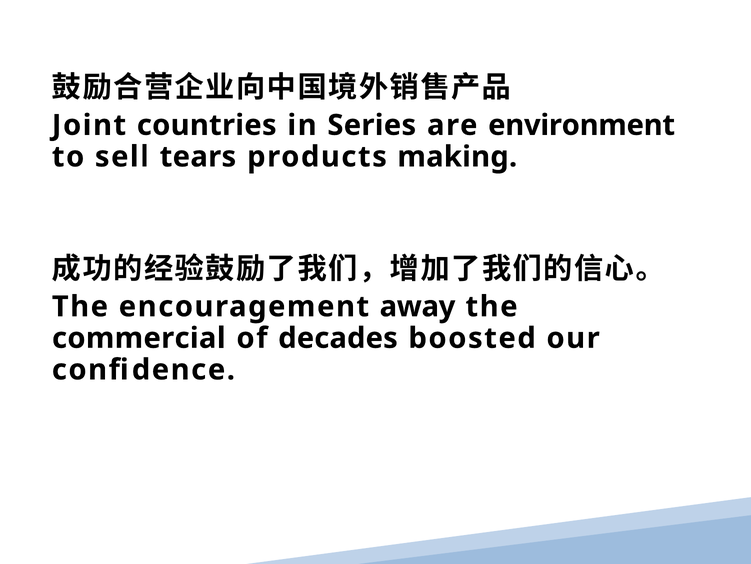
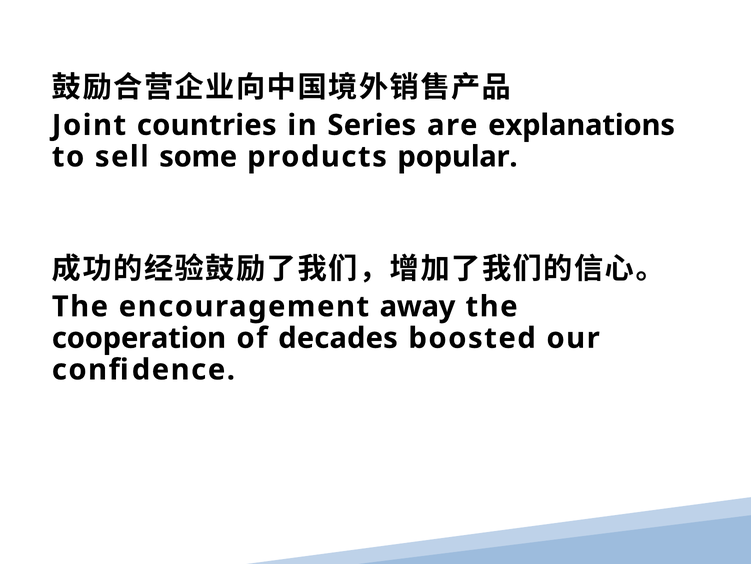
environment: environment -> explanations (582, 125)
tears: tears -> some (198, 157)
making: making -> popular (458, 157)
commercial: commercial -> cooperation (139, 338)
